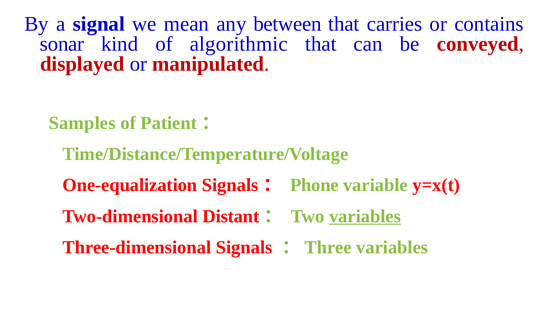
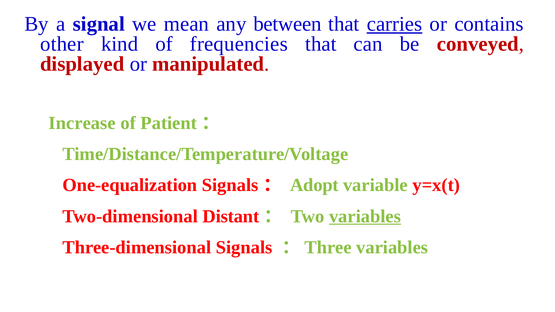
carries underline: none -> present (395, 24)
sonar: sonar -> other (62, 44)
algorithmic: algorithmic -> frequencies (239, 44)
Samples: Samples -> Increase (82, 123)
Phone: Phone -> Adopt (314, 185)
